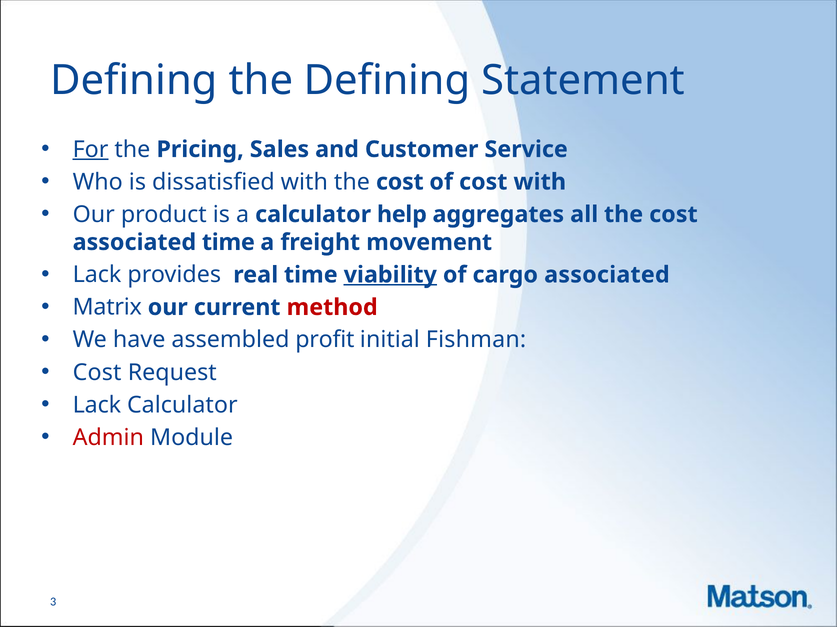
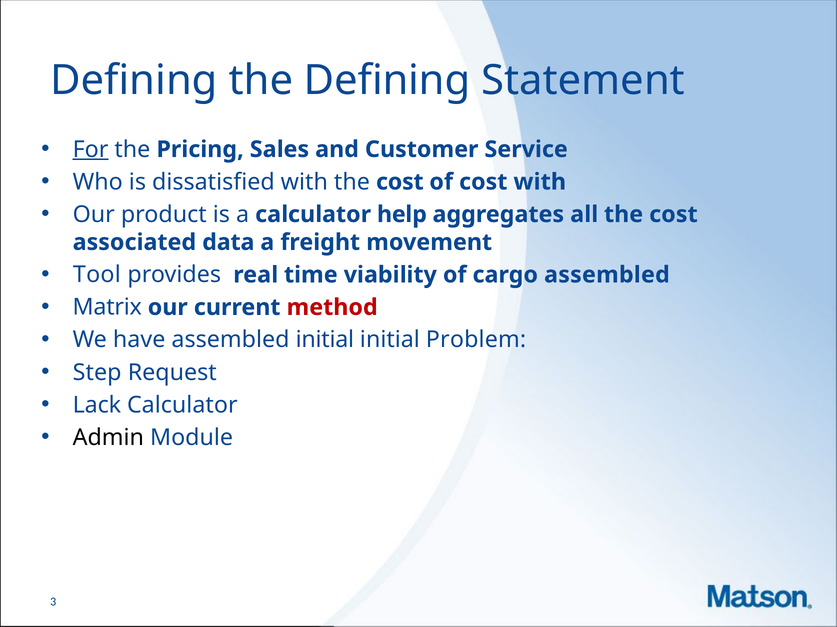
associated time: time -> data (228, 243)
Lack: Lack -> Tool (97, 275)
viability underline: present -> none (390, 275)
cargo associated: associated -> assembled (607, 275)
assembled profit: profit -> initial (325, 340)
Fishman: Fishman -> Problem (476, 340)
Cost: Cost -> Step (97, 373)
Admin colour: red -> black (108, 438)
